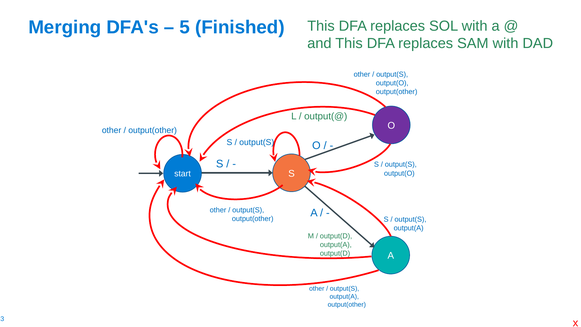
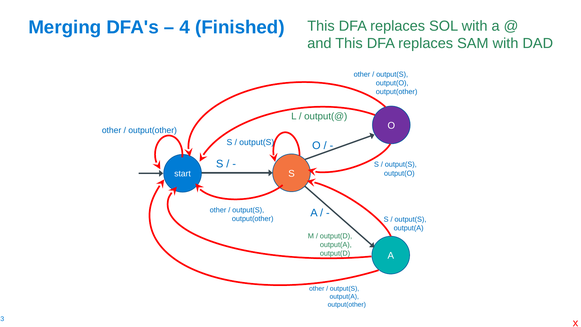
5: 5 -> 4 (185, 27)
